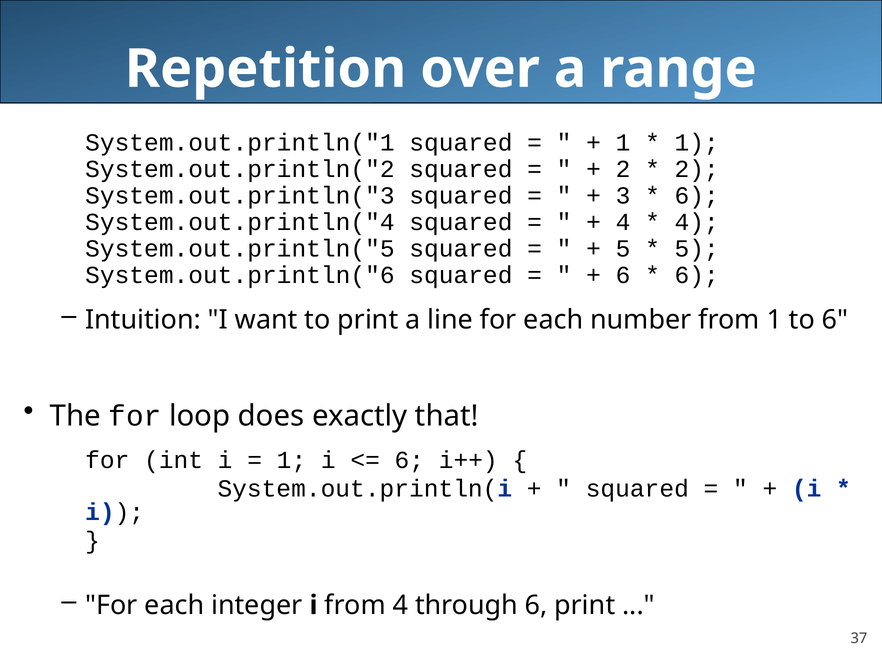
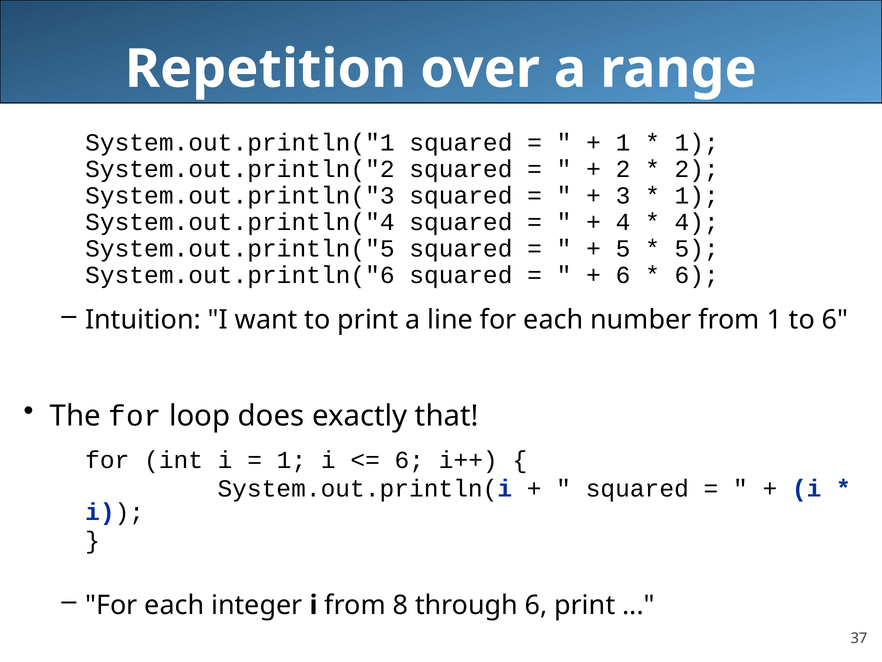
6: 6 -> 1 (697, 195)
from 4: 4 -> 8 (400, 605)
